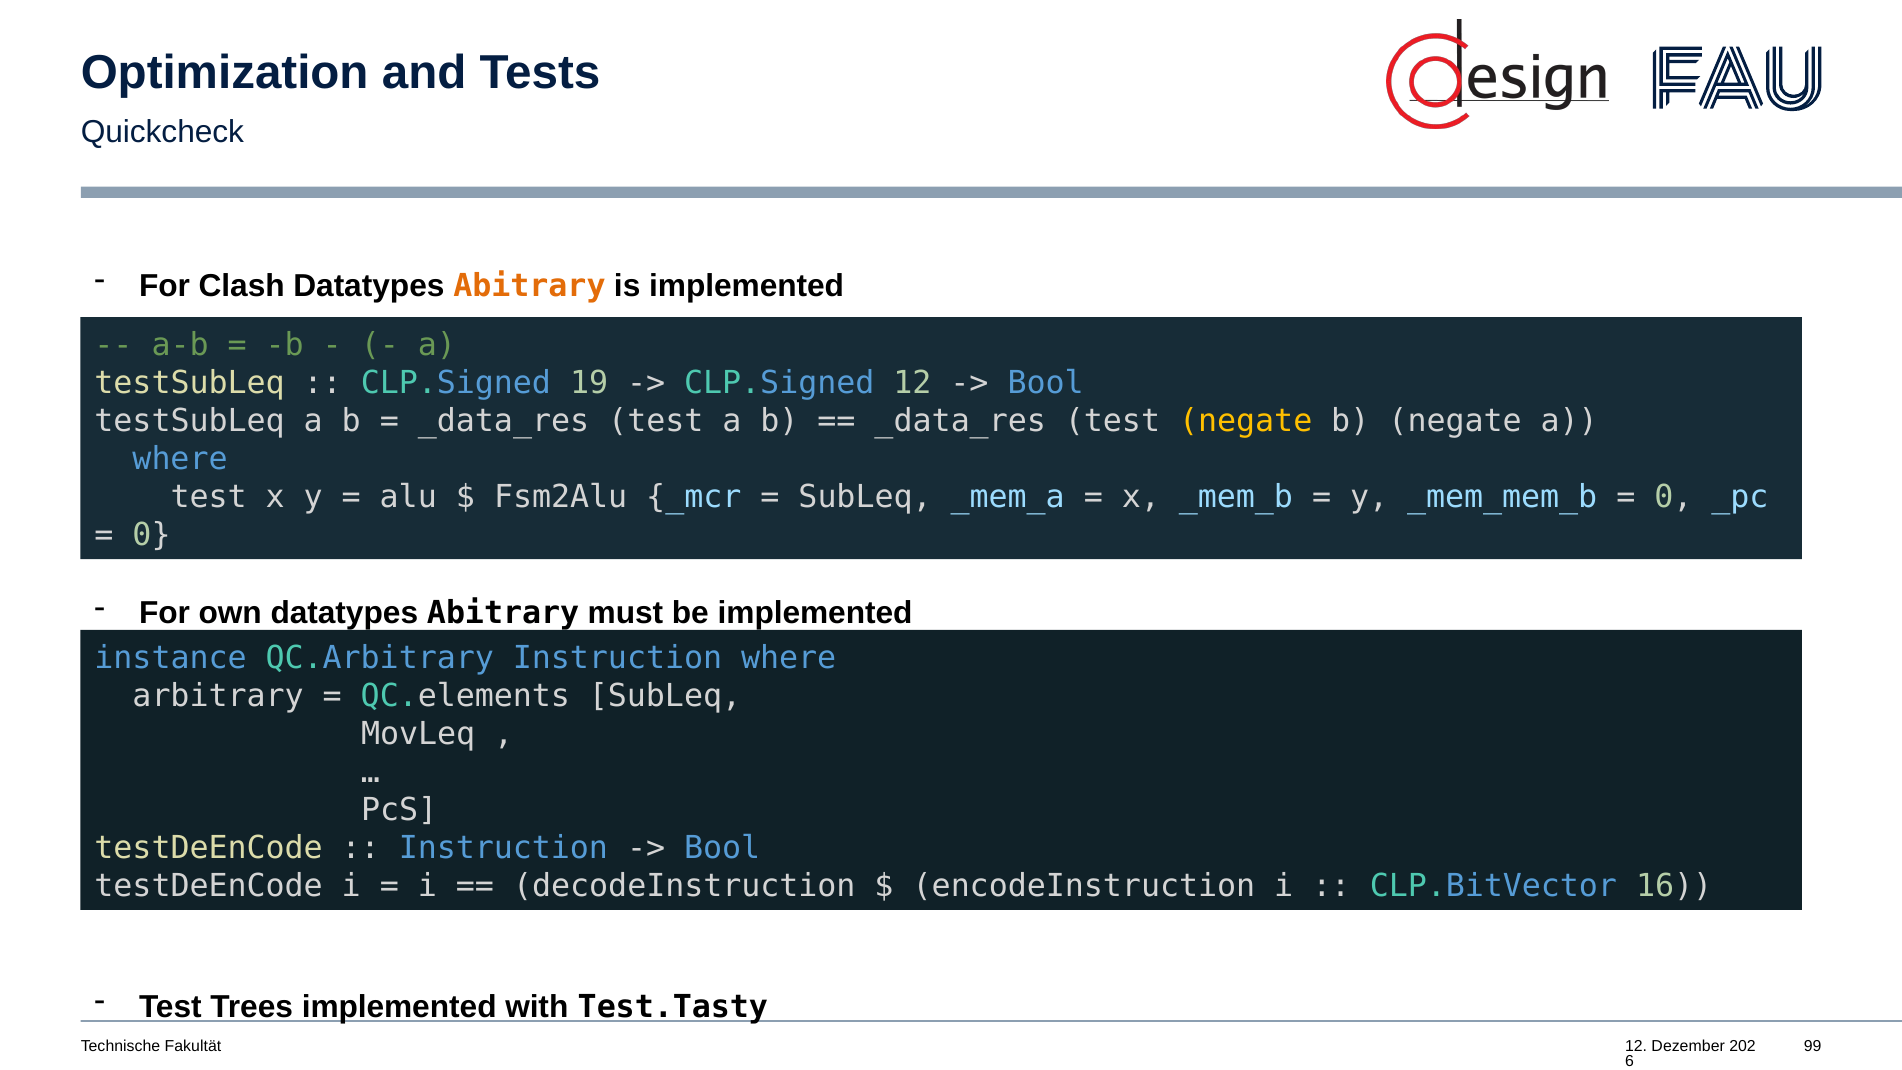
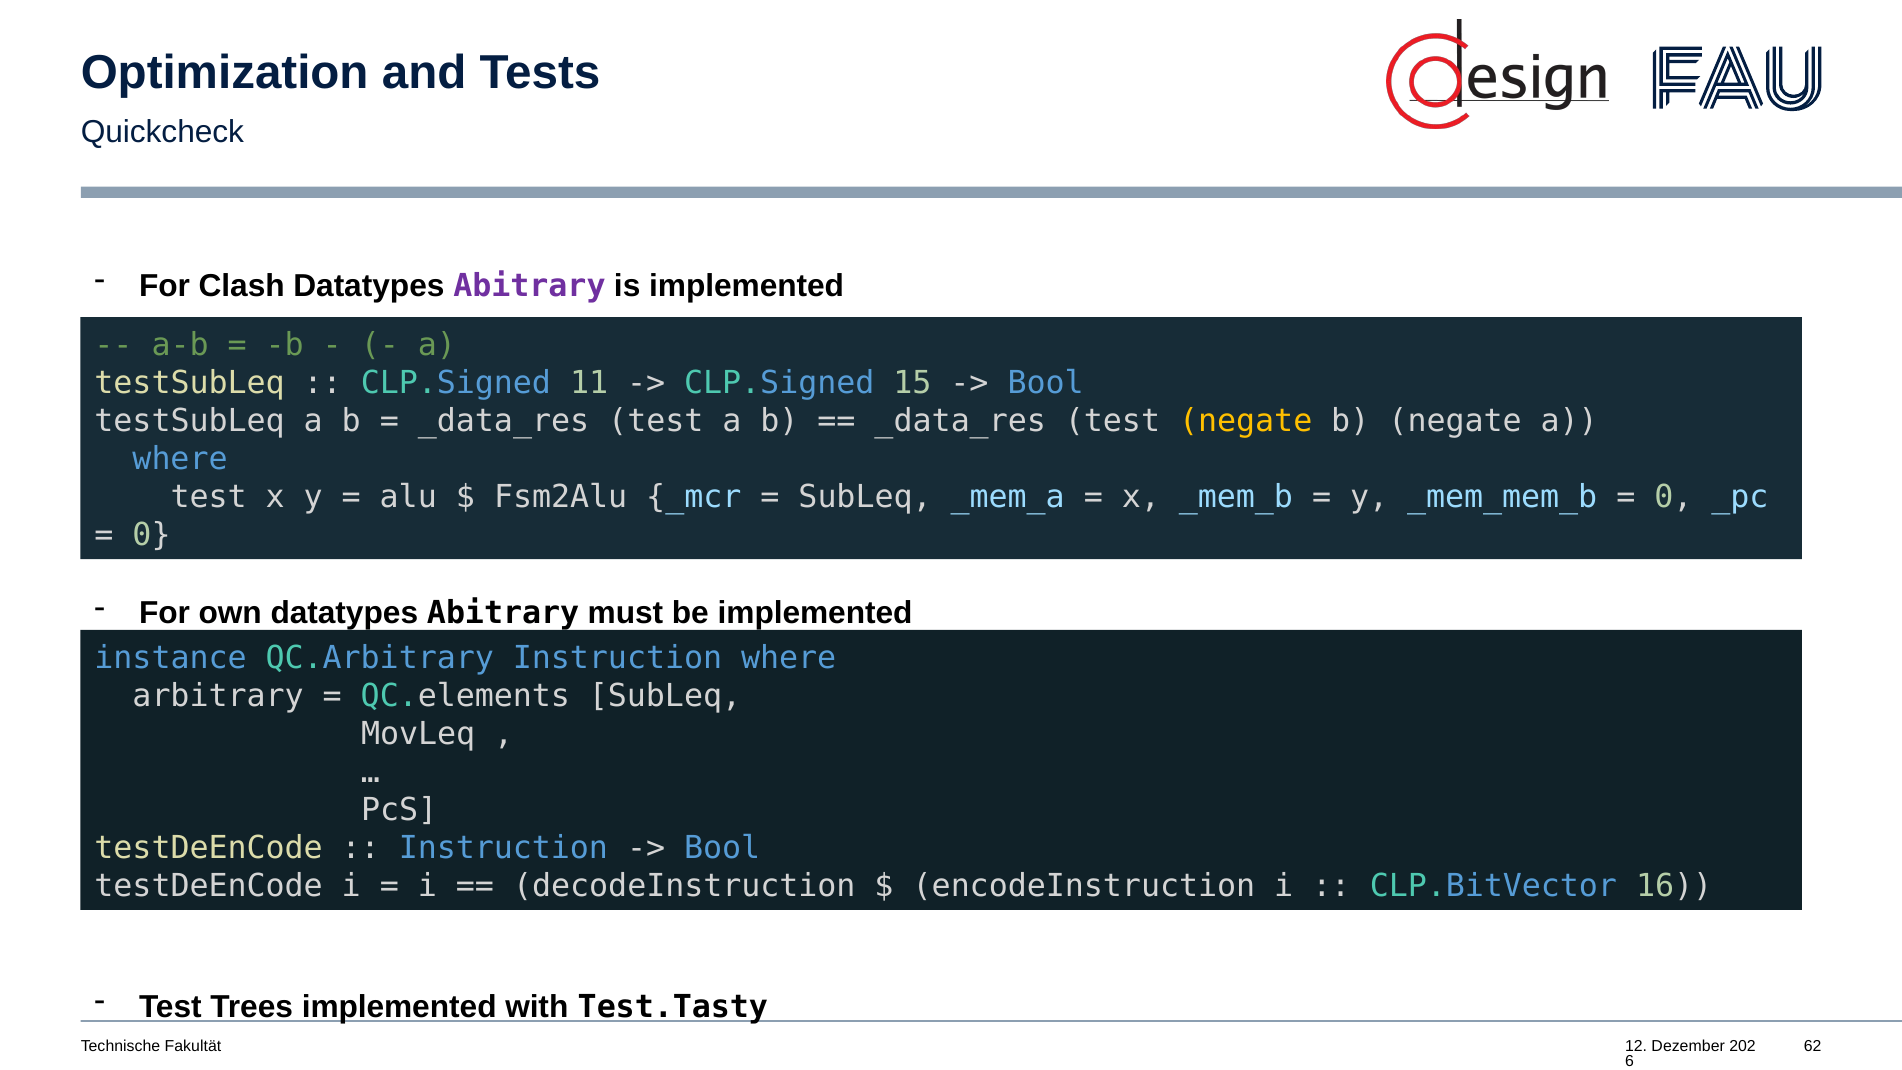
Abitrary colour: orange -> purple (529, 286)
19: 19 -> 11 (589, 383)
CLP.Signed 12: 12 -> 15 (912, 383)
99: 99 -> 62 (1813, 1046)
